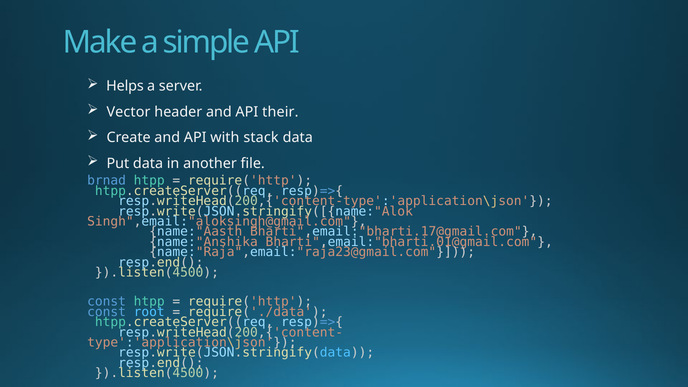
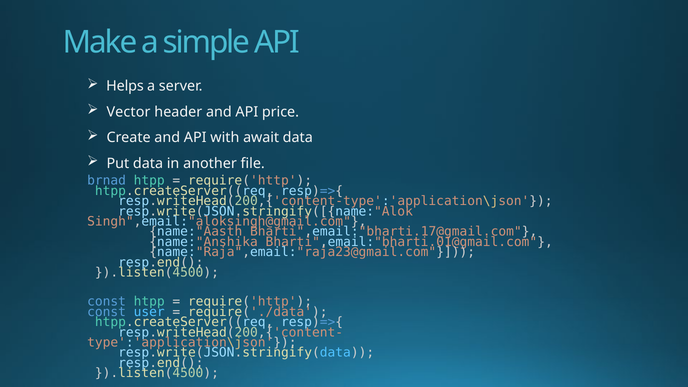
their: their -> price (280, 112)
stack: stack -> await (261, 138)
root: root -> user (149, 312)
